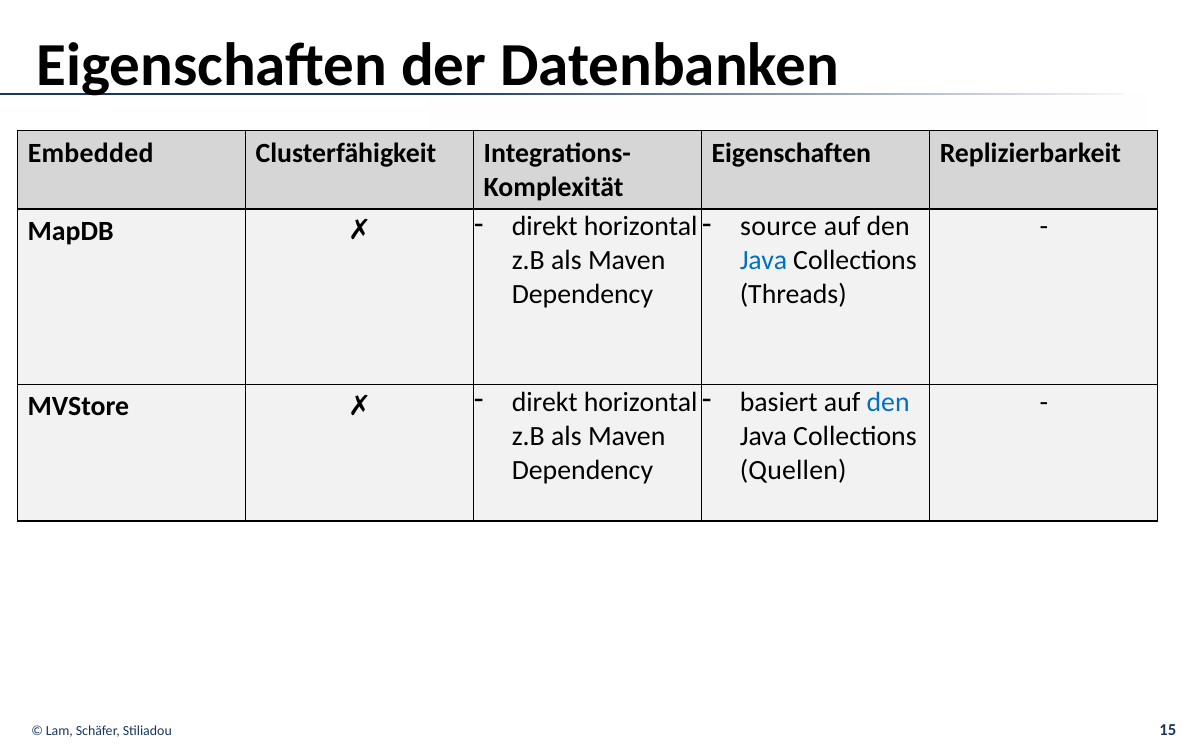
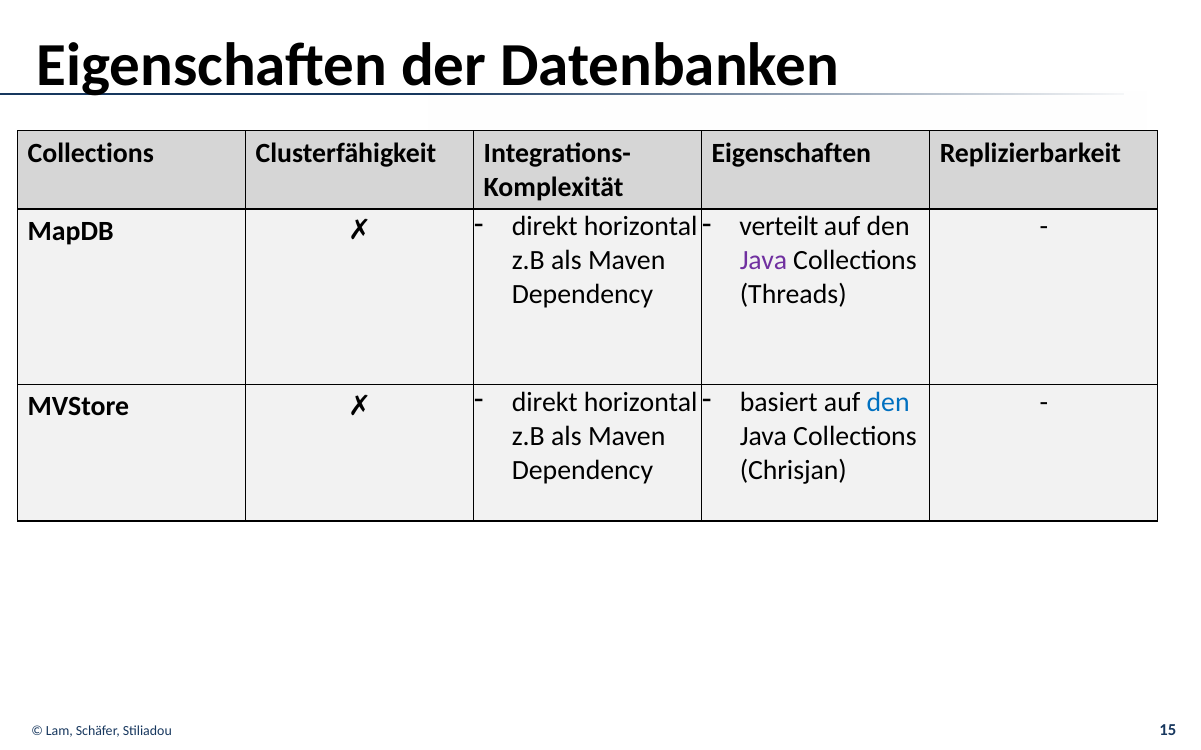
Embedded: Embedded -> Collections (91, 153)
source: source -> verteilt (779, 227)
Java colour: blue -> purple (763, 261)
Quellen: Quellen -> Chrisjan (793, 470)
